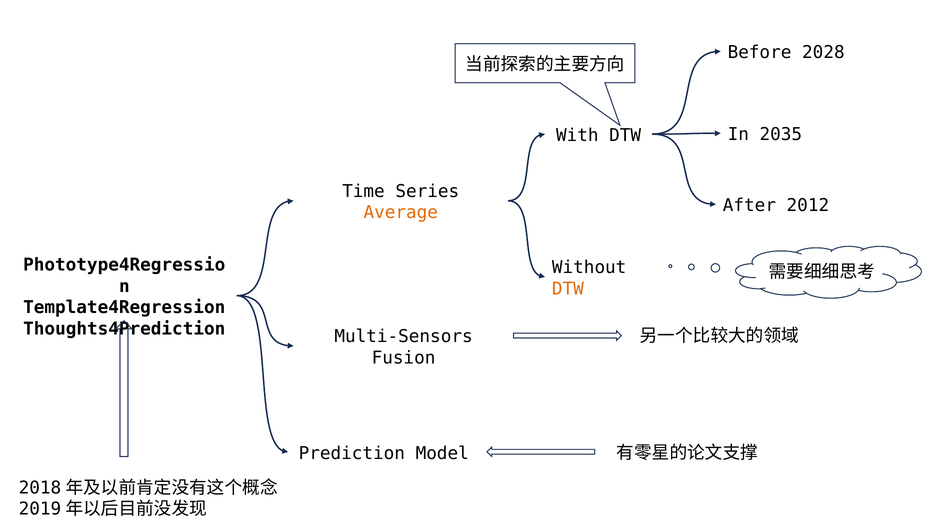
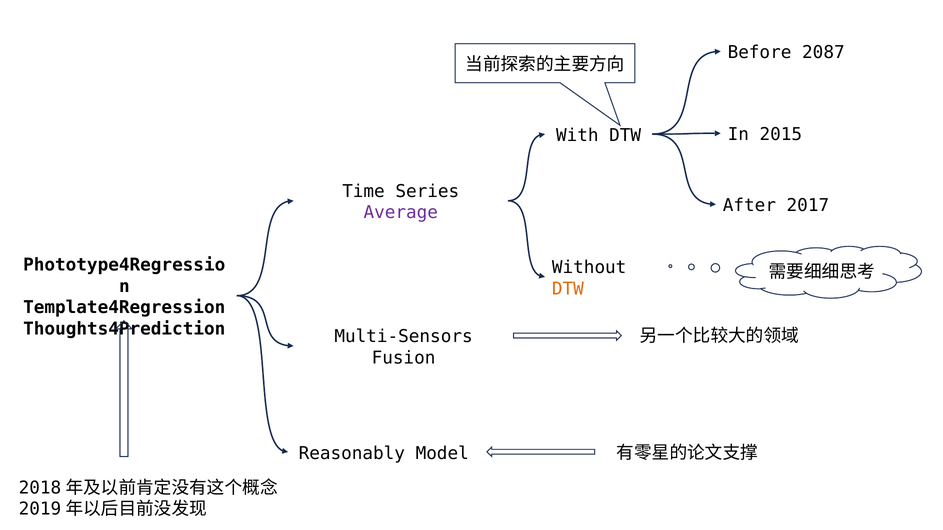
2028: 2028 -> 2087 (823, 53)
2035: 2035 -> 2015 (781, 135)
2012: 2012 -> 2017 (808, 206)
Average colour: orange -> purple (401, 213)
Prediction: Prediction -> Reasonably (352, 454)
